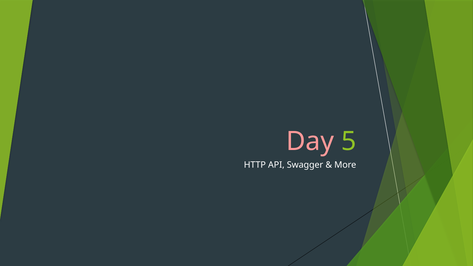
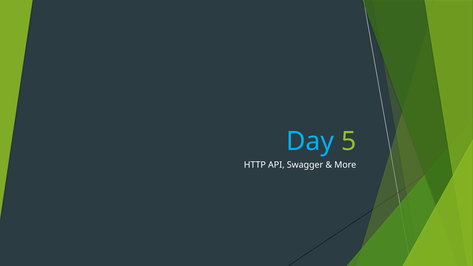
Day colour: pink -> light blue (310, 141)
